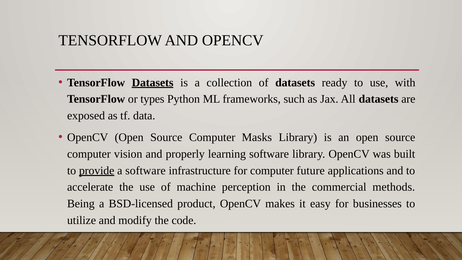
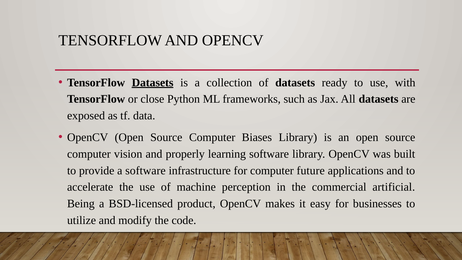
types: types -> close (152, 99)
Masks: Masks -> Biases (257, 137)
provide underline: present -> none (97, 170)
methods: methods -> artificial (394, 187)
